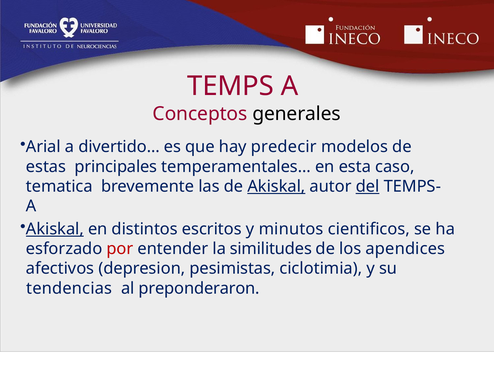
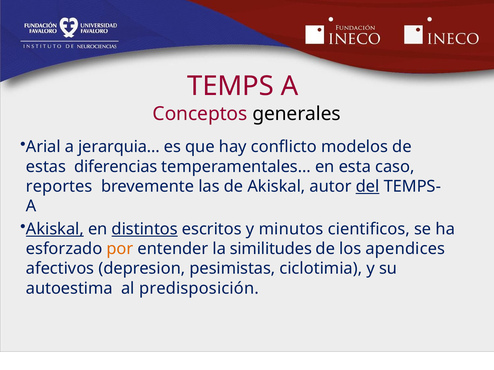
divertido…: divertido… -> jerarquia… (119, 147)
predecir: predecir -> conflicto (284, 147)
principales: principales -> diferencias (116, 167)
tematica: tematica -> reportes (59, 187)
Akiskal underline: present -> none (276, 187)
distintos underline: none -> present (145, 229)
por colour: red -> orange (120, 249)
tendencias: tendencias -> autoestima (69, 289)
preponderaron: preponderaron -> predisposición (199, 289)
